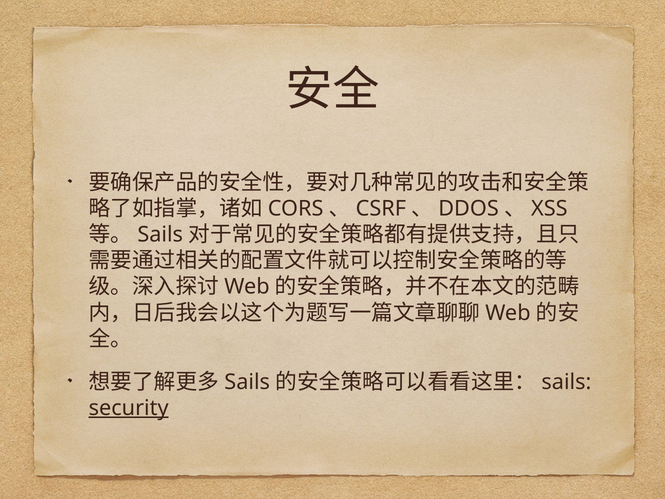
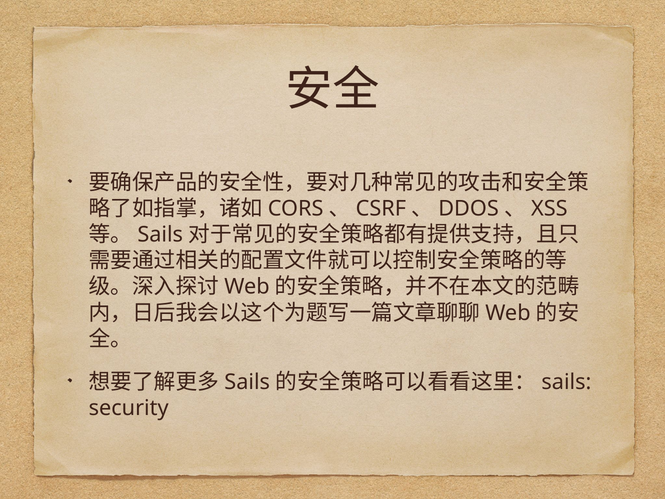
security underline: present -> none (129, 408)
